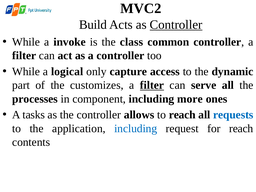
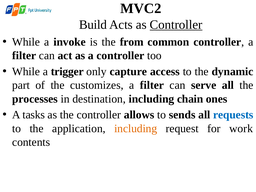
class: class -> from (132, 42)
logical: logical -> trigger (67, 72)
filter underline: present -> none (152, 85)
component: component -> destination (99, 99)
more: more -> chain (190, 99)
to reach: reach -> sends (182, 115)
including colour: blue -> orange (136, 128)
for reach: reach -> work (241, 128)
